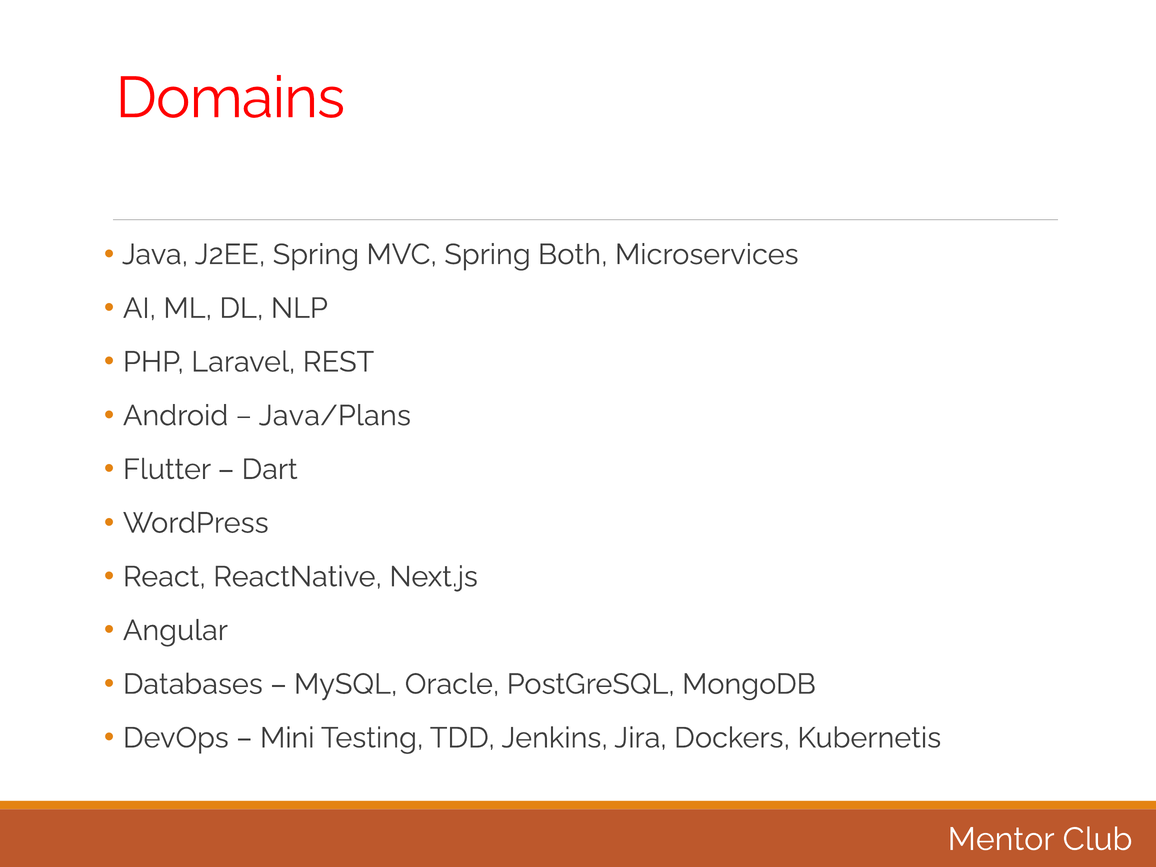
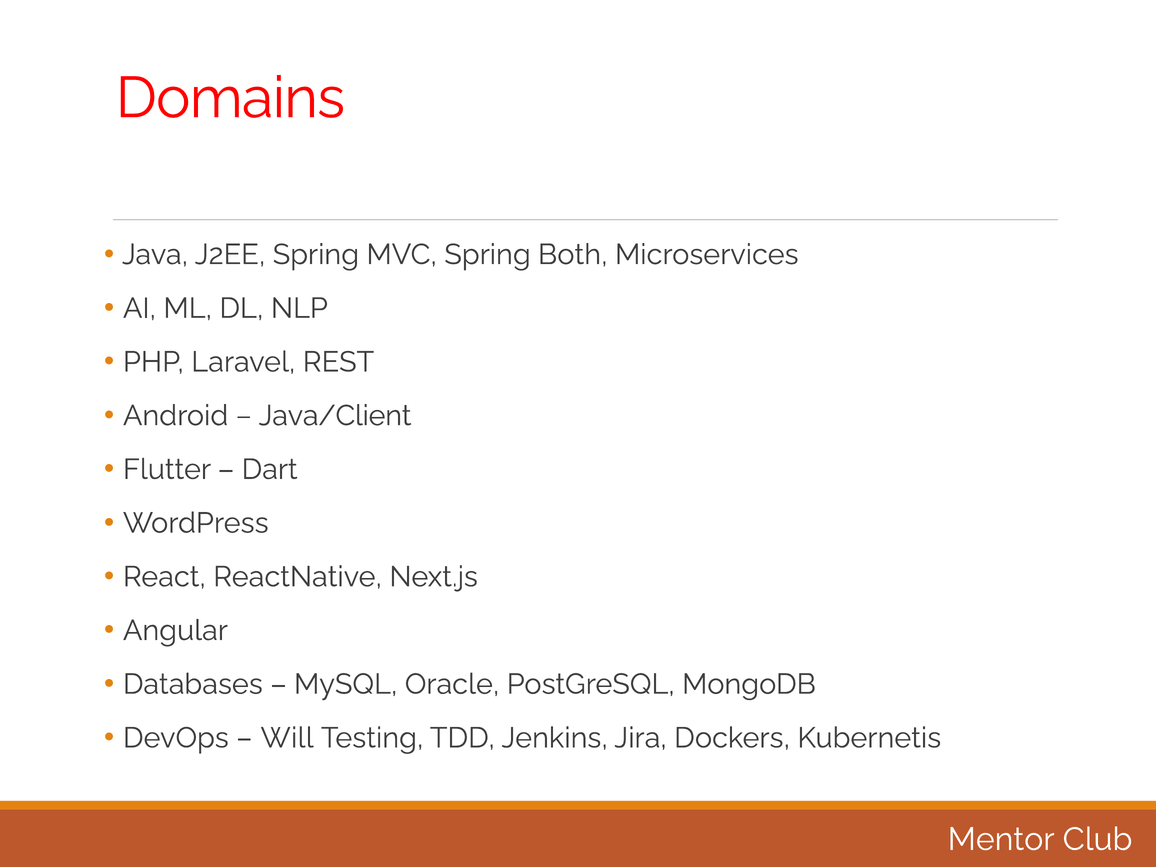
Java/Plans: Java/Plans -> Java/Client (335, 416)
Mini: Mini -> Will (287, 738)
